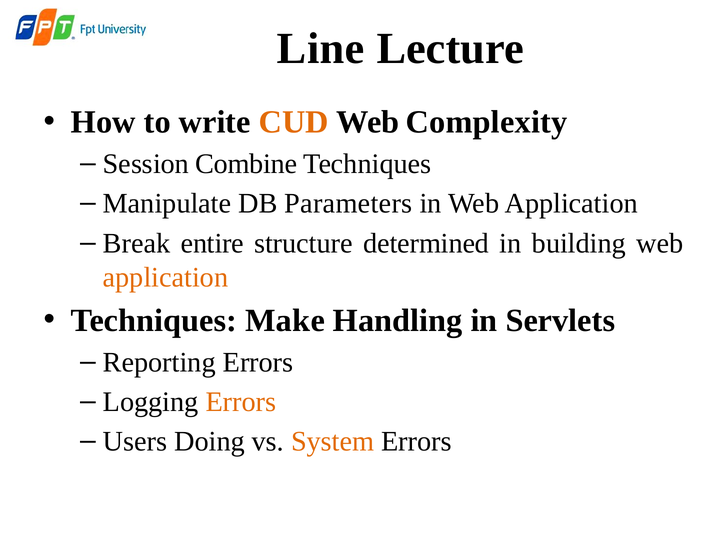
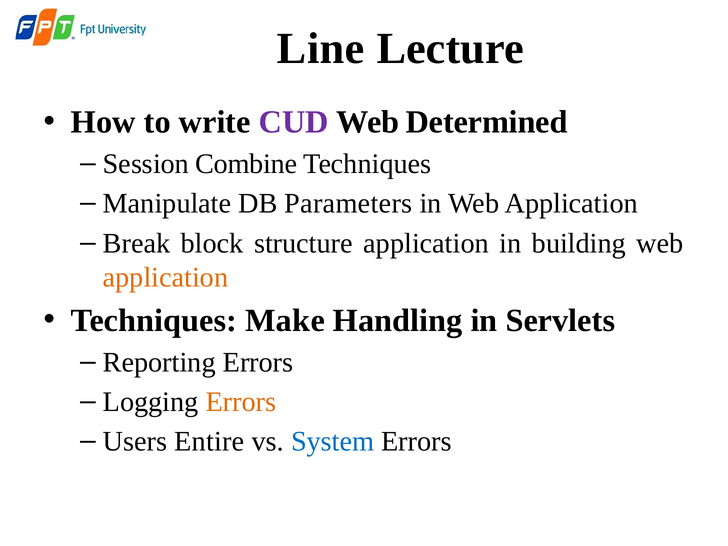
CUD colour: orange -> purple (294, 122)
Complexity: Complexity -> Determined (487, 122)
entire: entire -> block (212, 243)
structure determined: determined -> application (426, 243)
Doing: Doing -> Entire (209, 442)
System colour: orange -> blue (333, 442)
